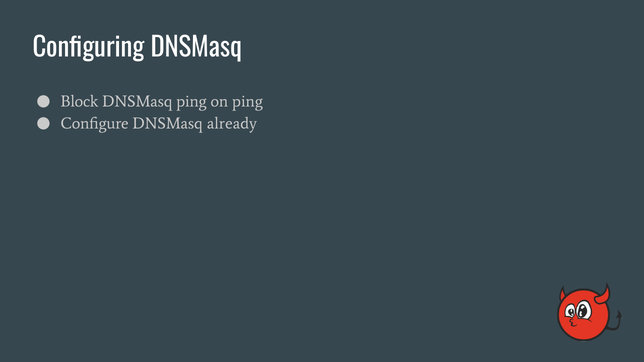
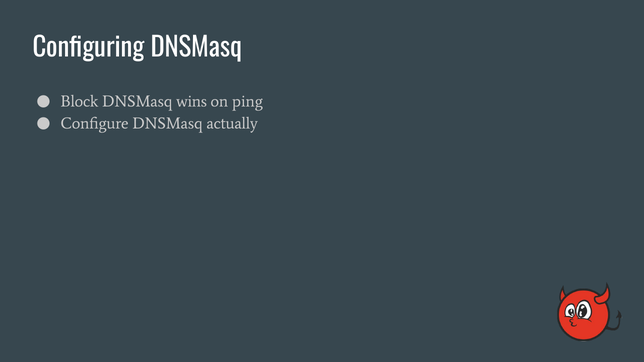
DNSMasq ping: ping -> wins (192, 101)
already: already -> actually (232, 123)
